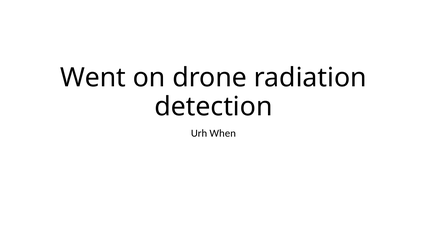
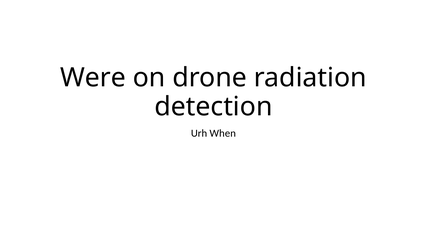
Went: Went -> Were (93, 78)
